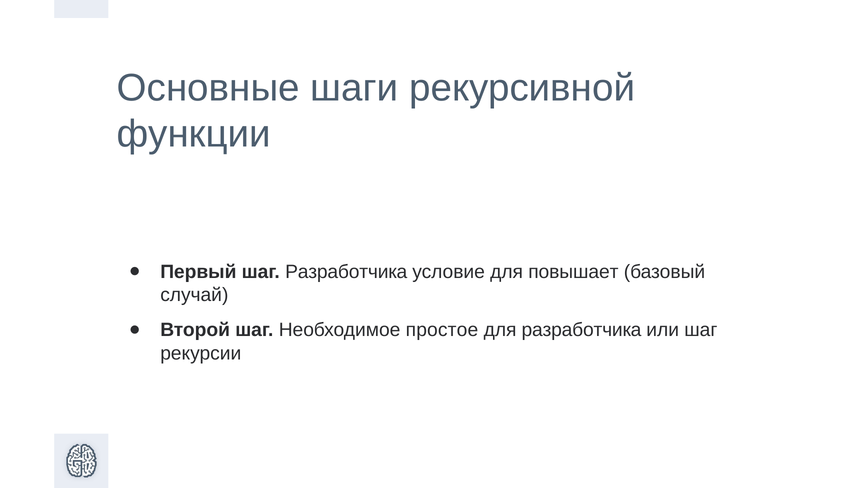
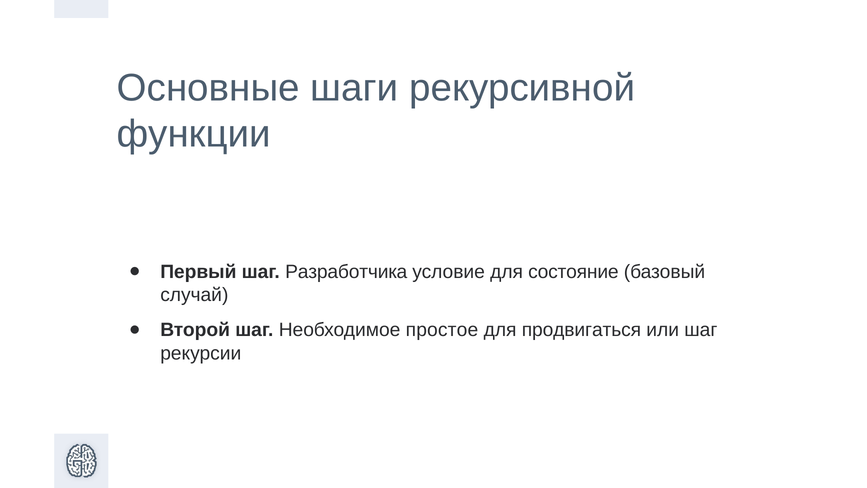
повышает: повышает -> состояние (573, 272)
для разработчика: разработчика -> продвигаться (581, 330)
